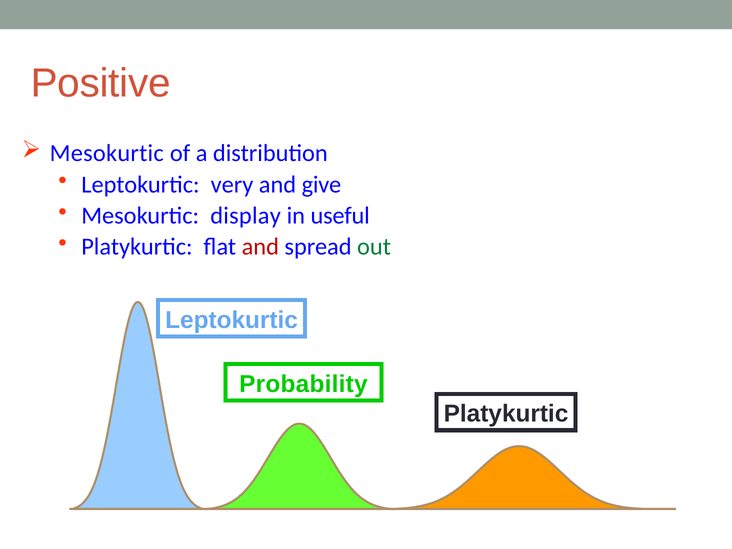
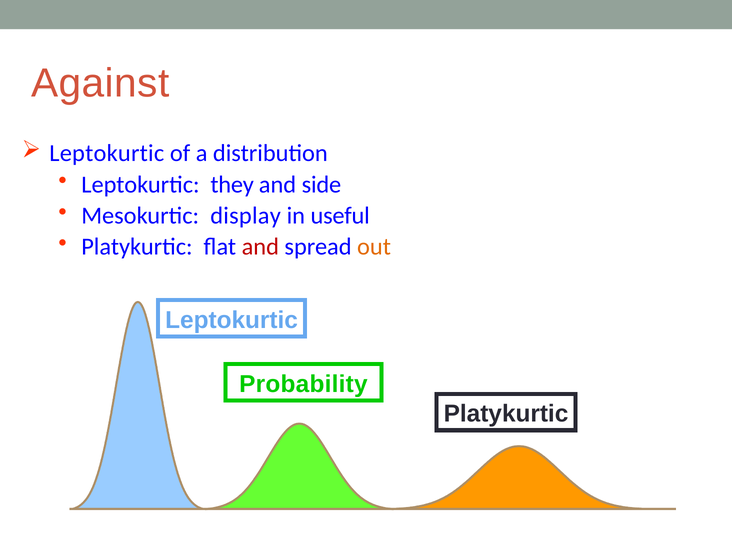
Positive: Positive -> Against (100, 83)
Mesokurtic: Mesokurtic -> Leptokurtic (107, 153)
very: very -> they (232, 184)
give: give -> side (321, 184)
out colour: green -> orange (374, 247)
